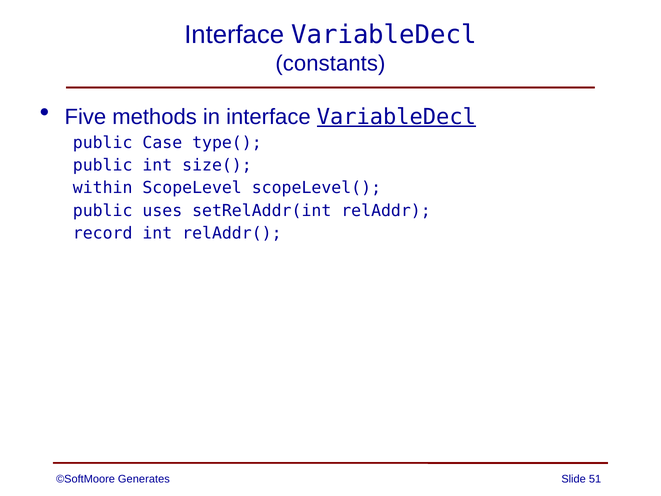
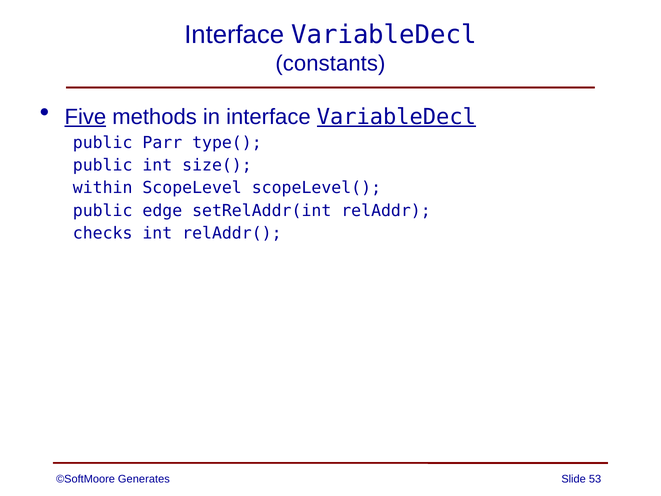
Five underline: none -> present (85, 117)
Case: Case -> Parr (162, 143)
uses: uses -> edge (162, 210)
record: record -> checks (103, 233)
51: 51 -> 53 (595, 479)
